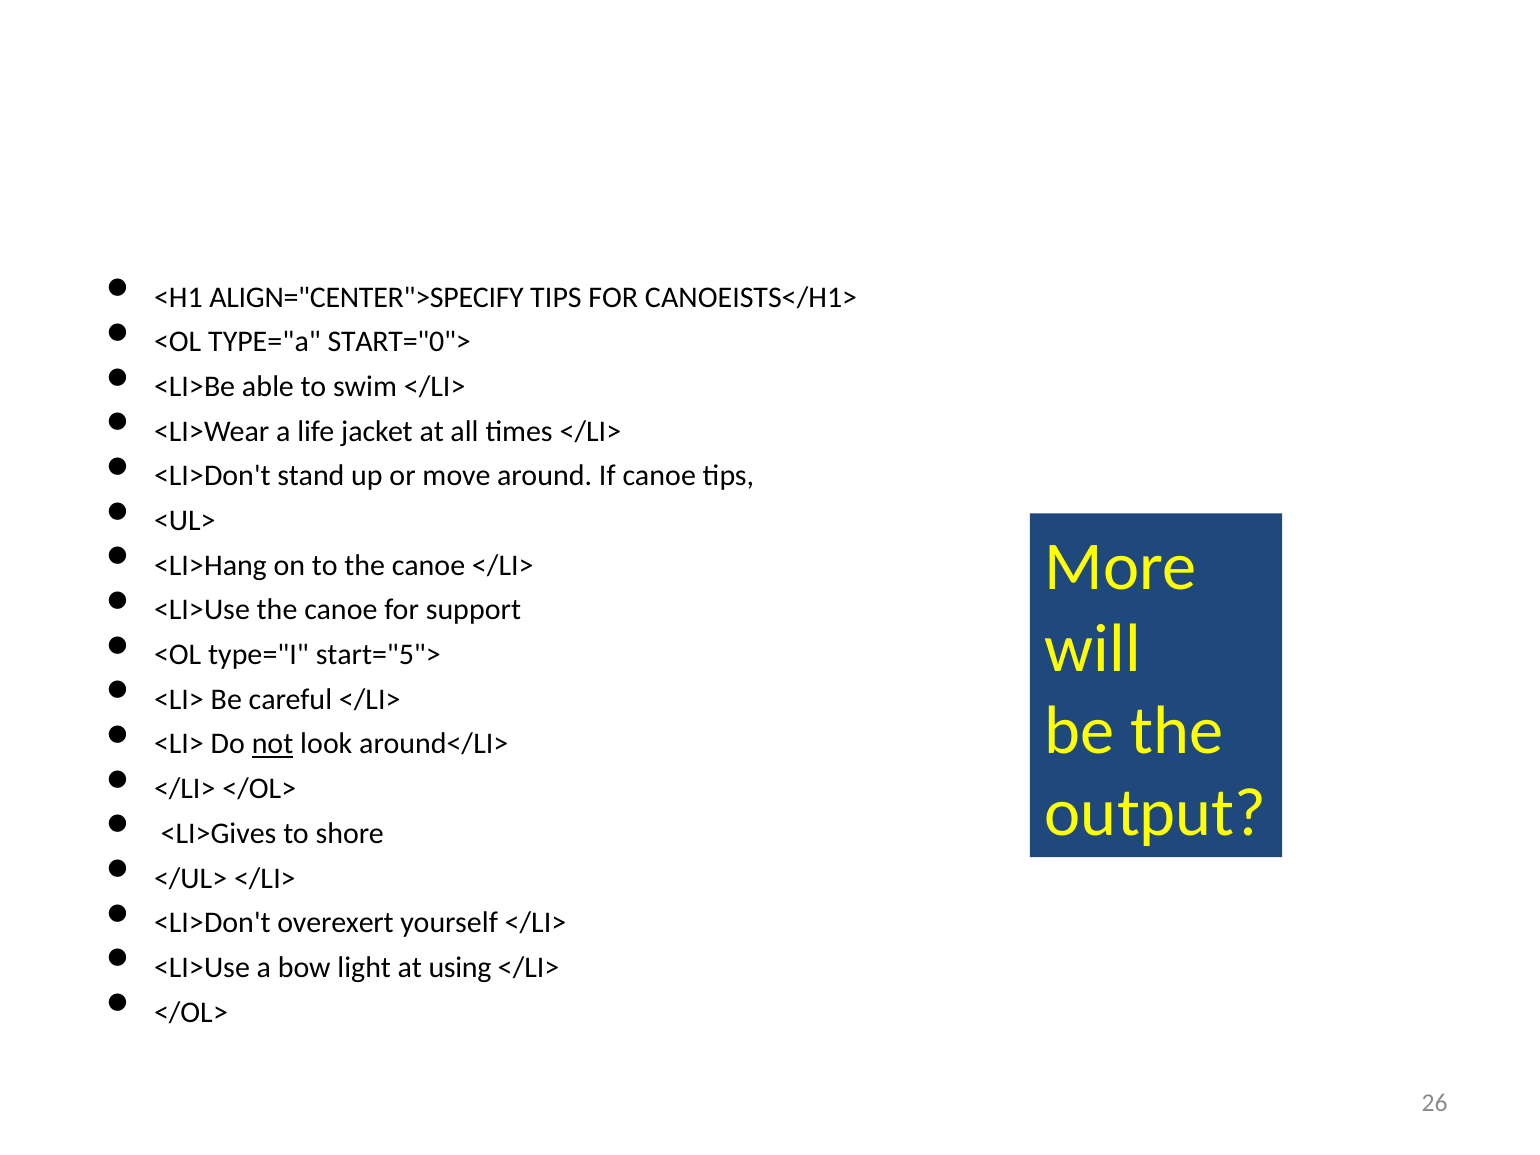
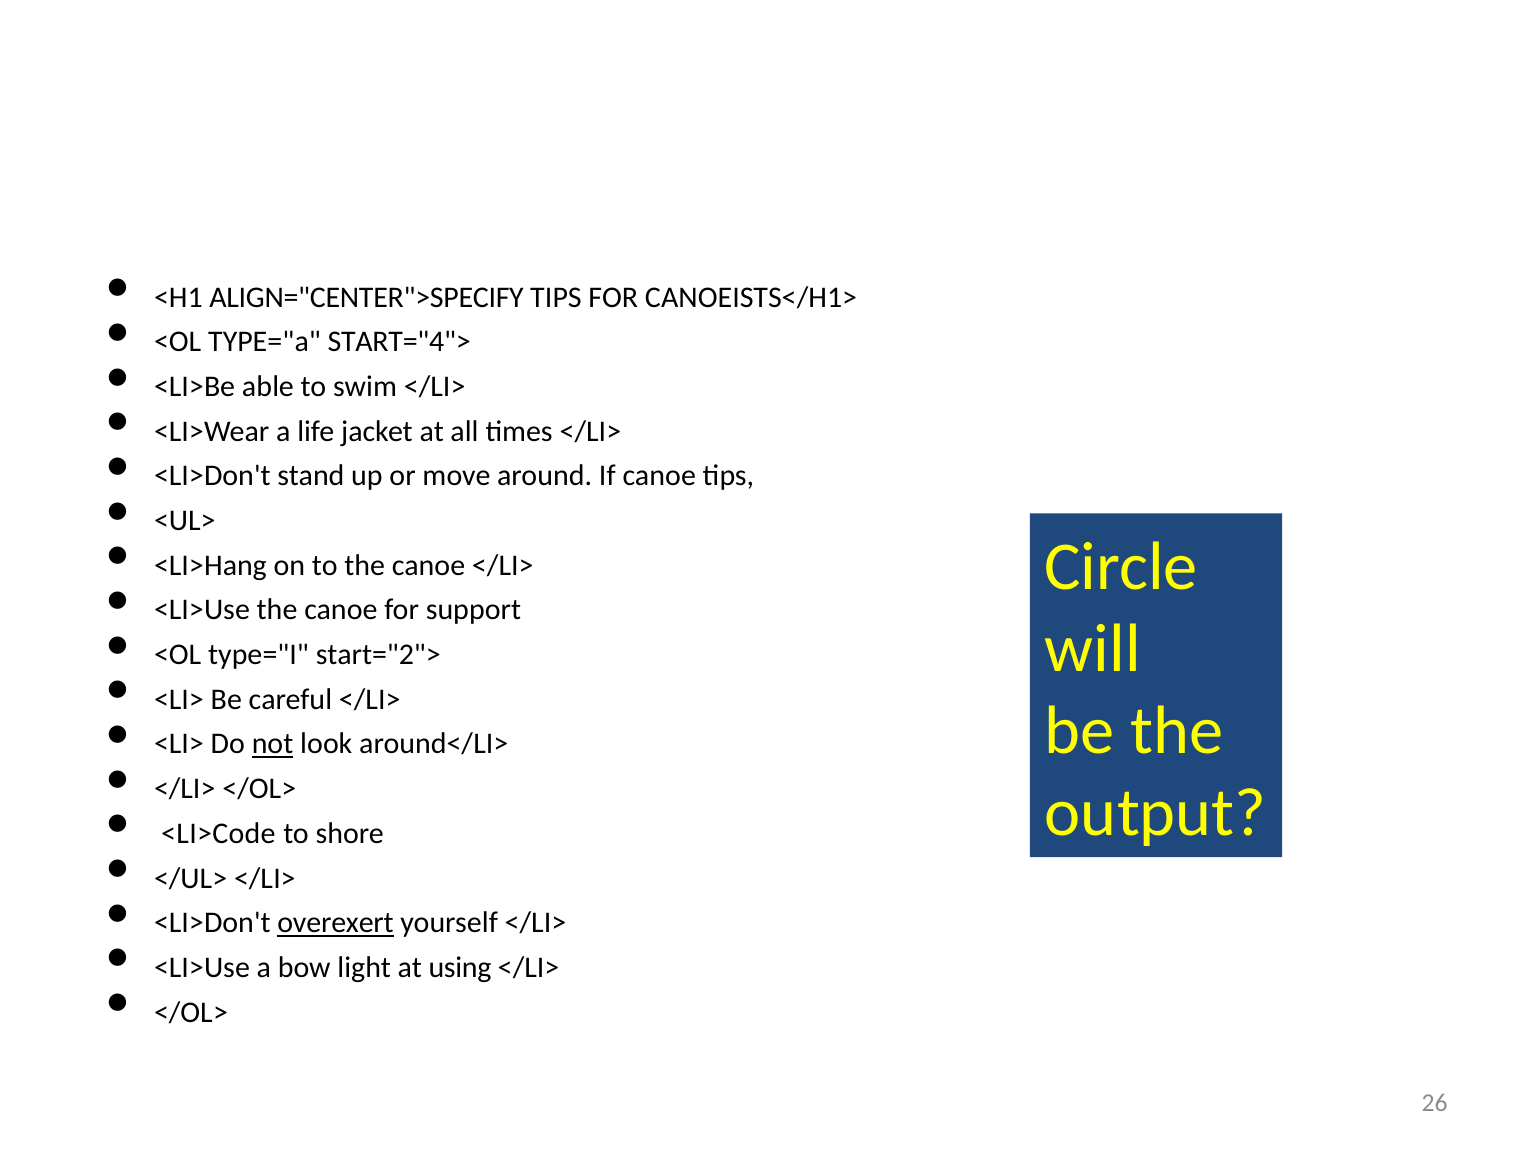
START="0">: START="0"> -> START="4"> (399, 342)
More: More -> Circle (1121, 567)
start="5">: start="5"> -> start="2"> (378, 655)
<LI>Gives: <LI>Gives -> <LI>Code (218, 833)
overexert underline: none -> present (336, 923)
